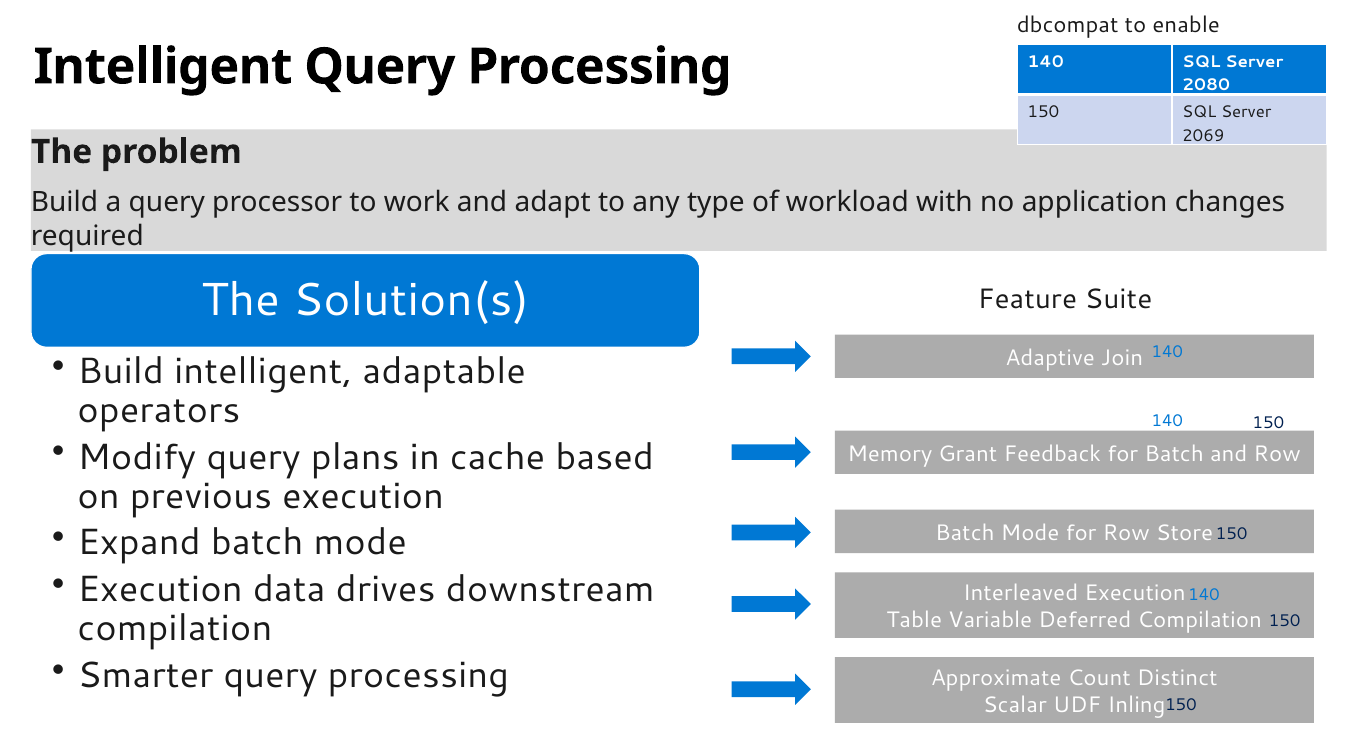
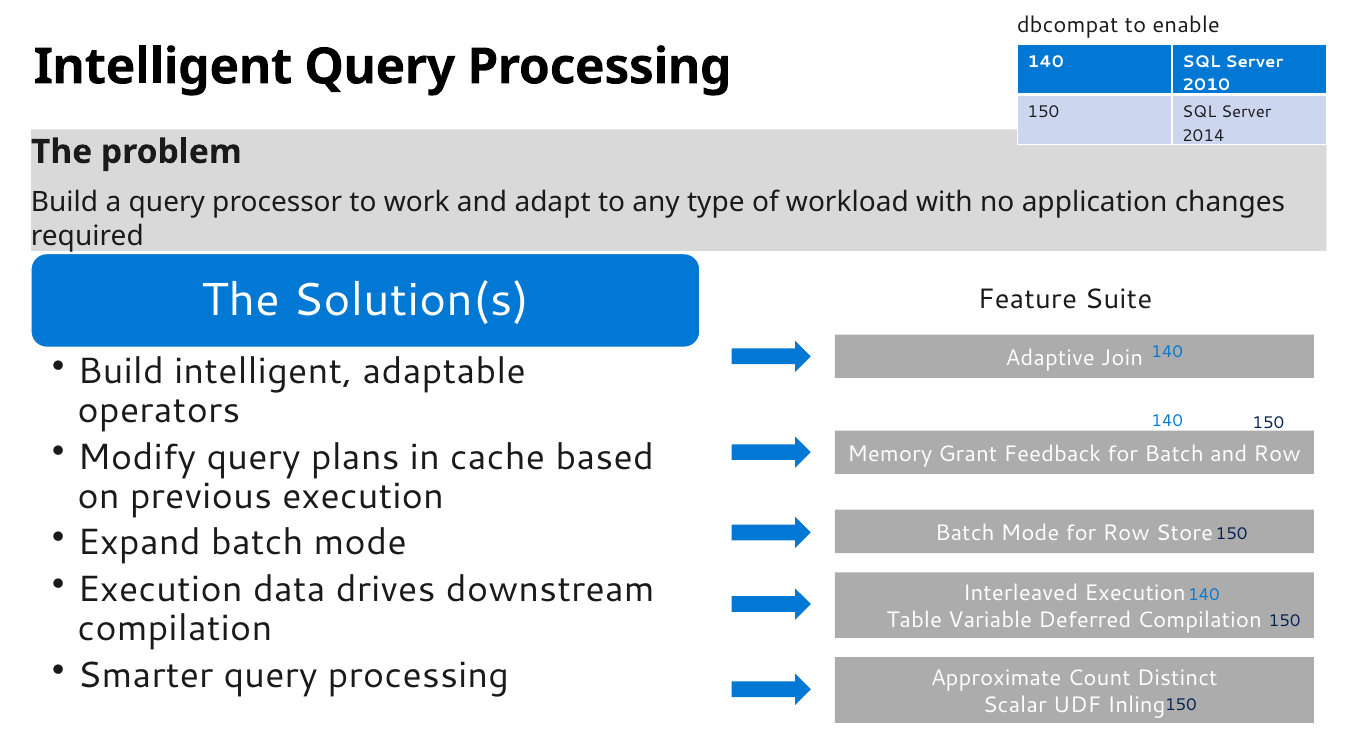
2080: 2080 -> 2010 (1206, 85)
2069: 2069 -> 2014 (1203, 136)
